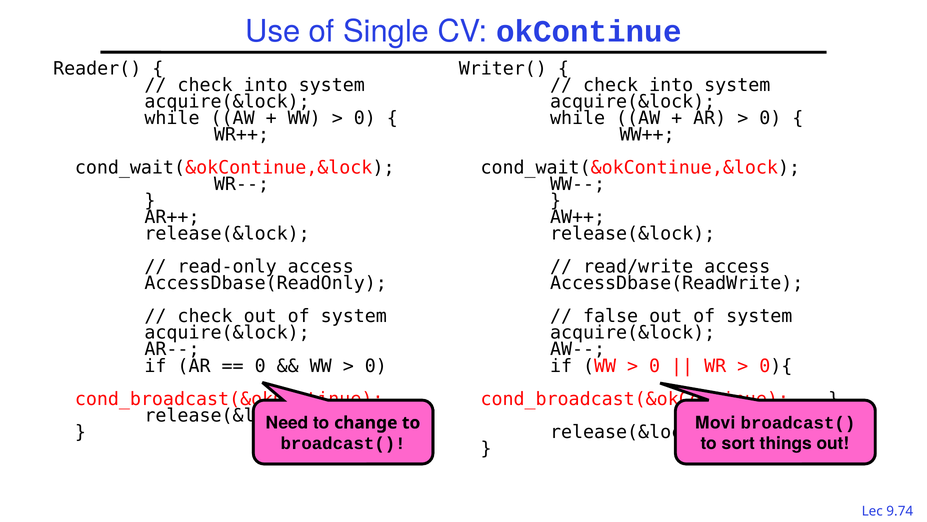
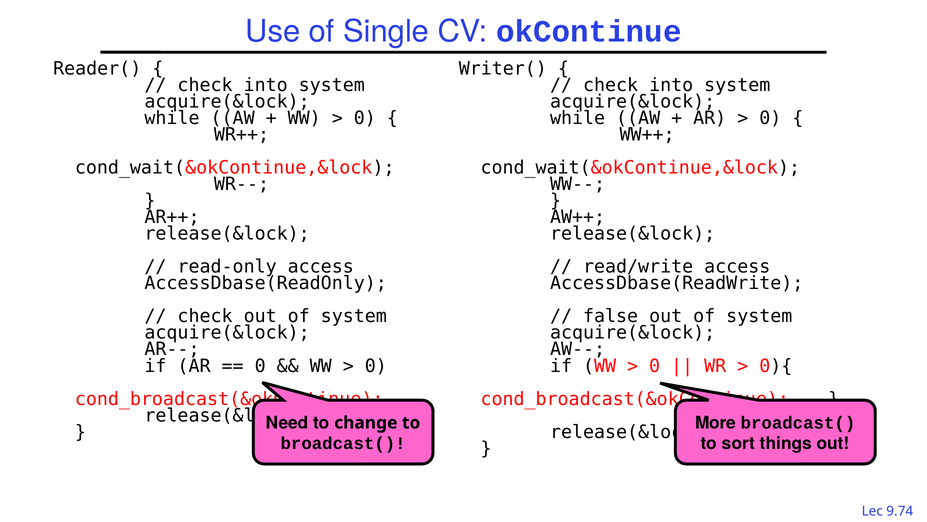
Movi: Movi -> More (716, 422)
